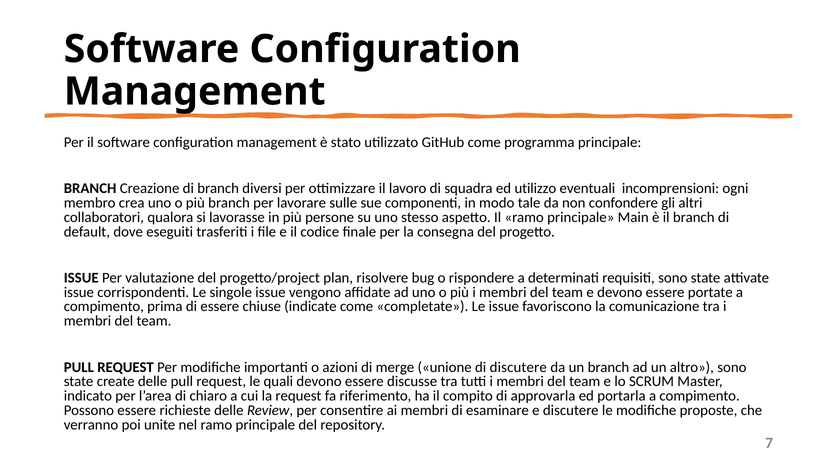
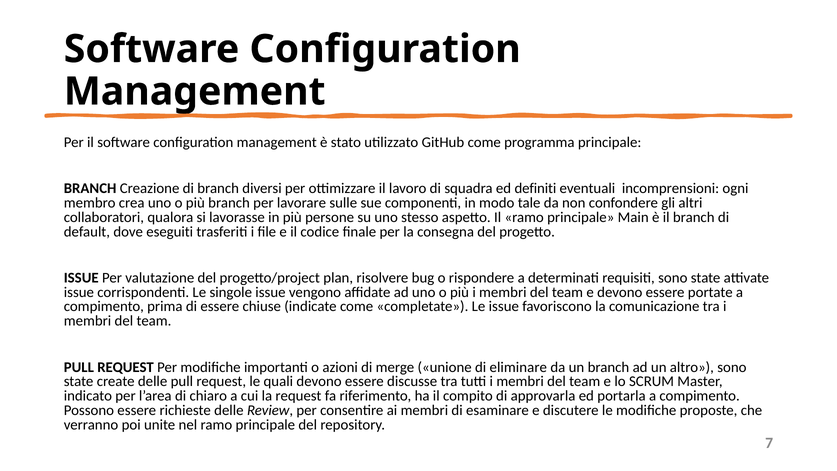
utilizzo: utilizzo -> definiti (535, 188)
di discutere: discutere -> eliminare (518, 367)
